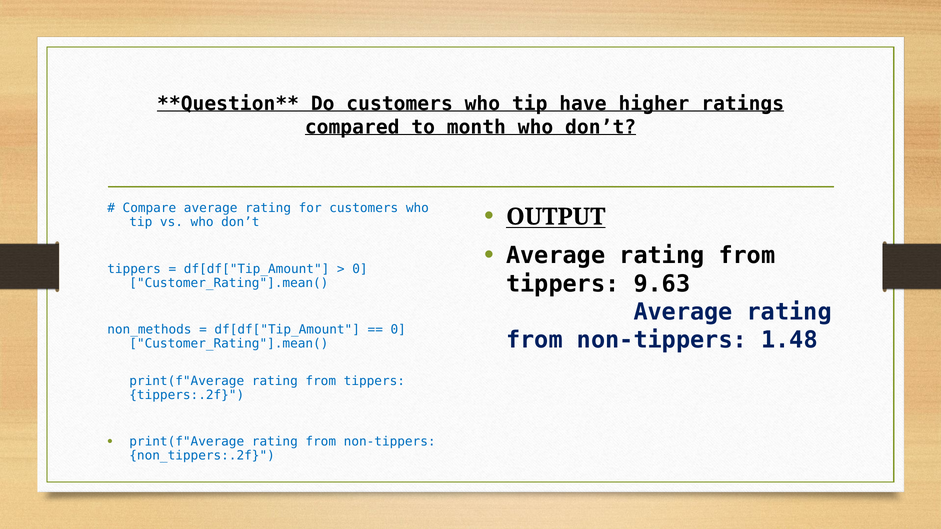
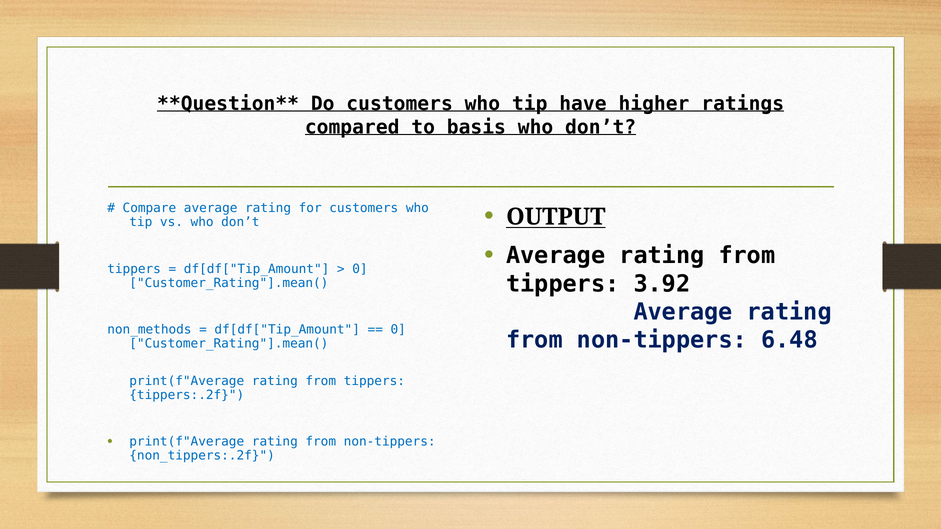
month: month -> basis (476, 127)
9.63: 9.63 -> 3.92 (662, 284)
1.48: 1.48 -> 6.48 (789, 340)
